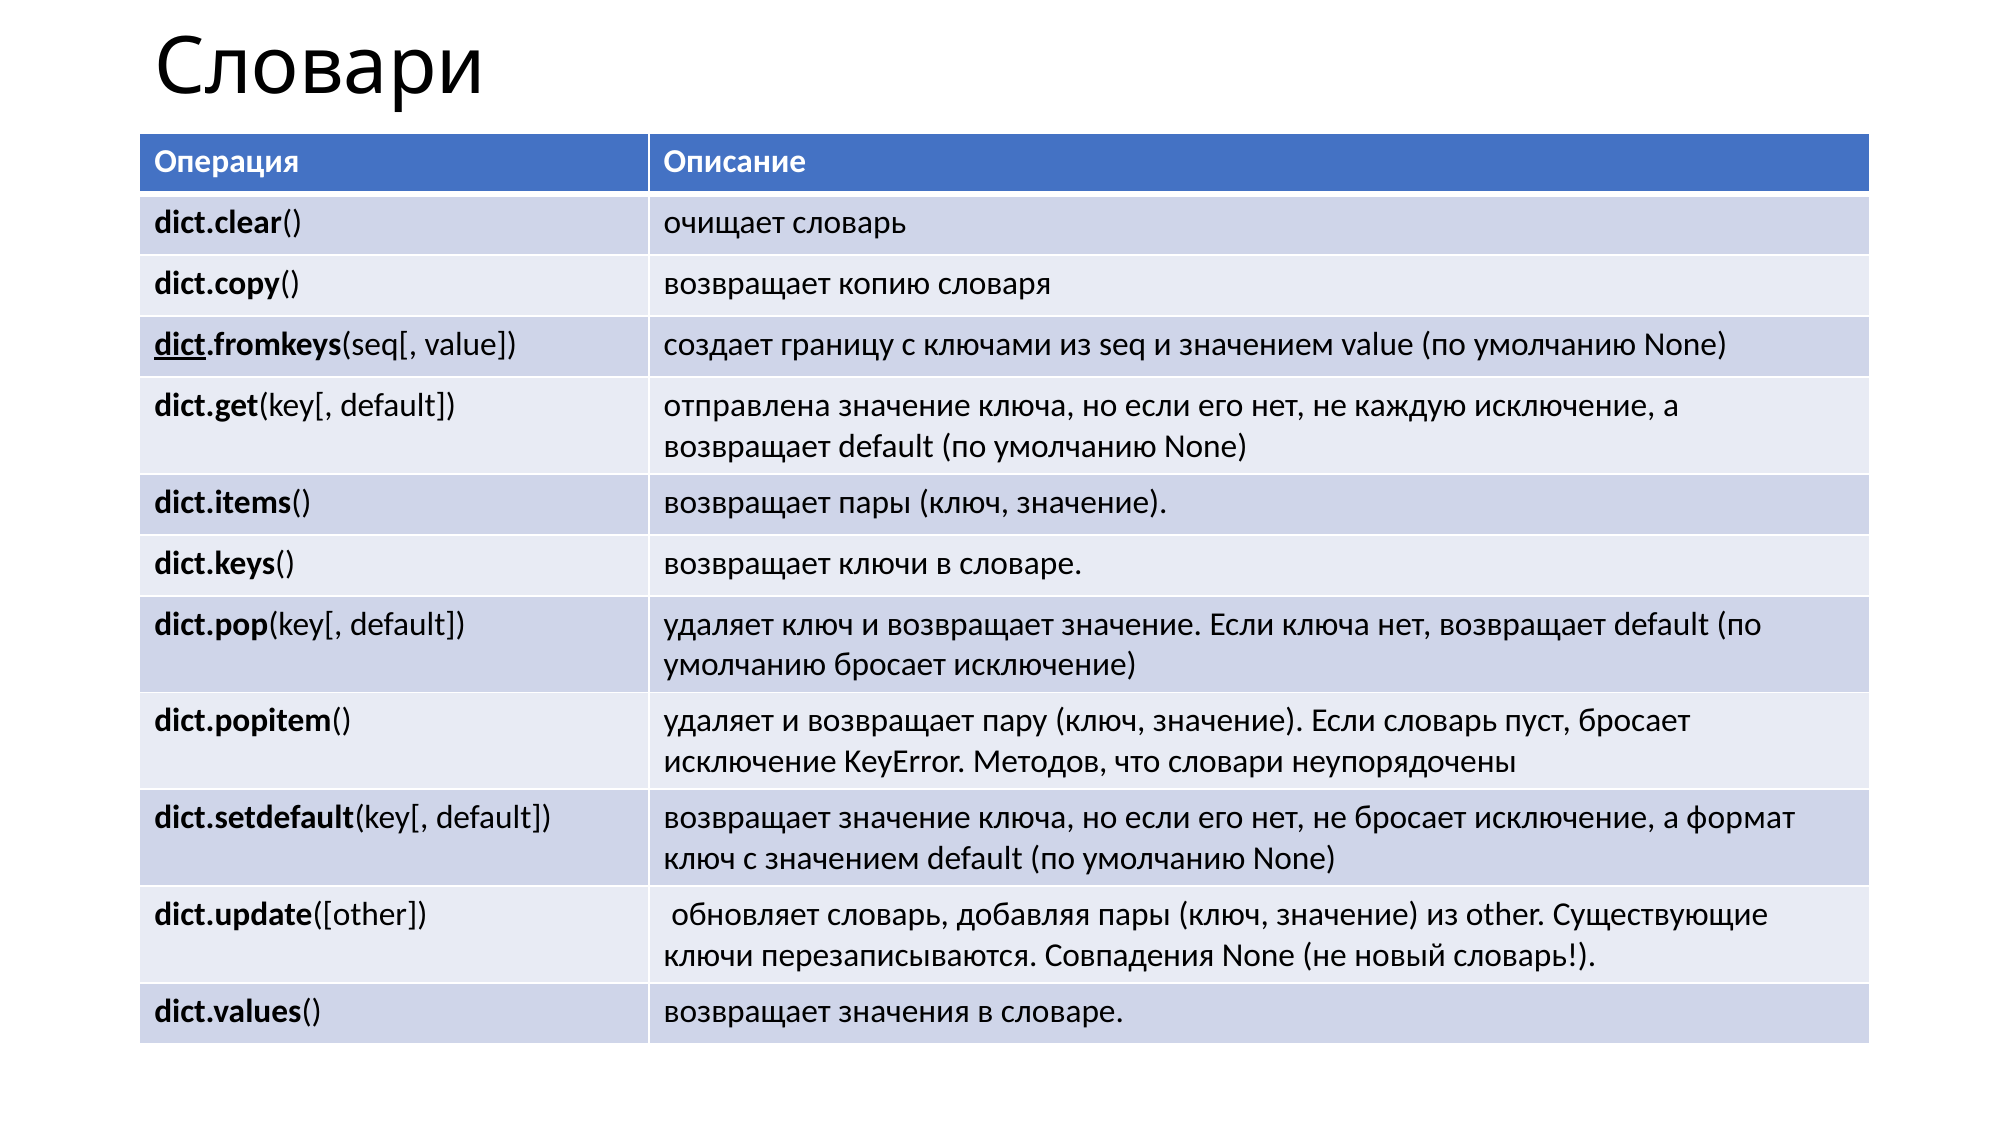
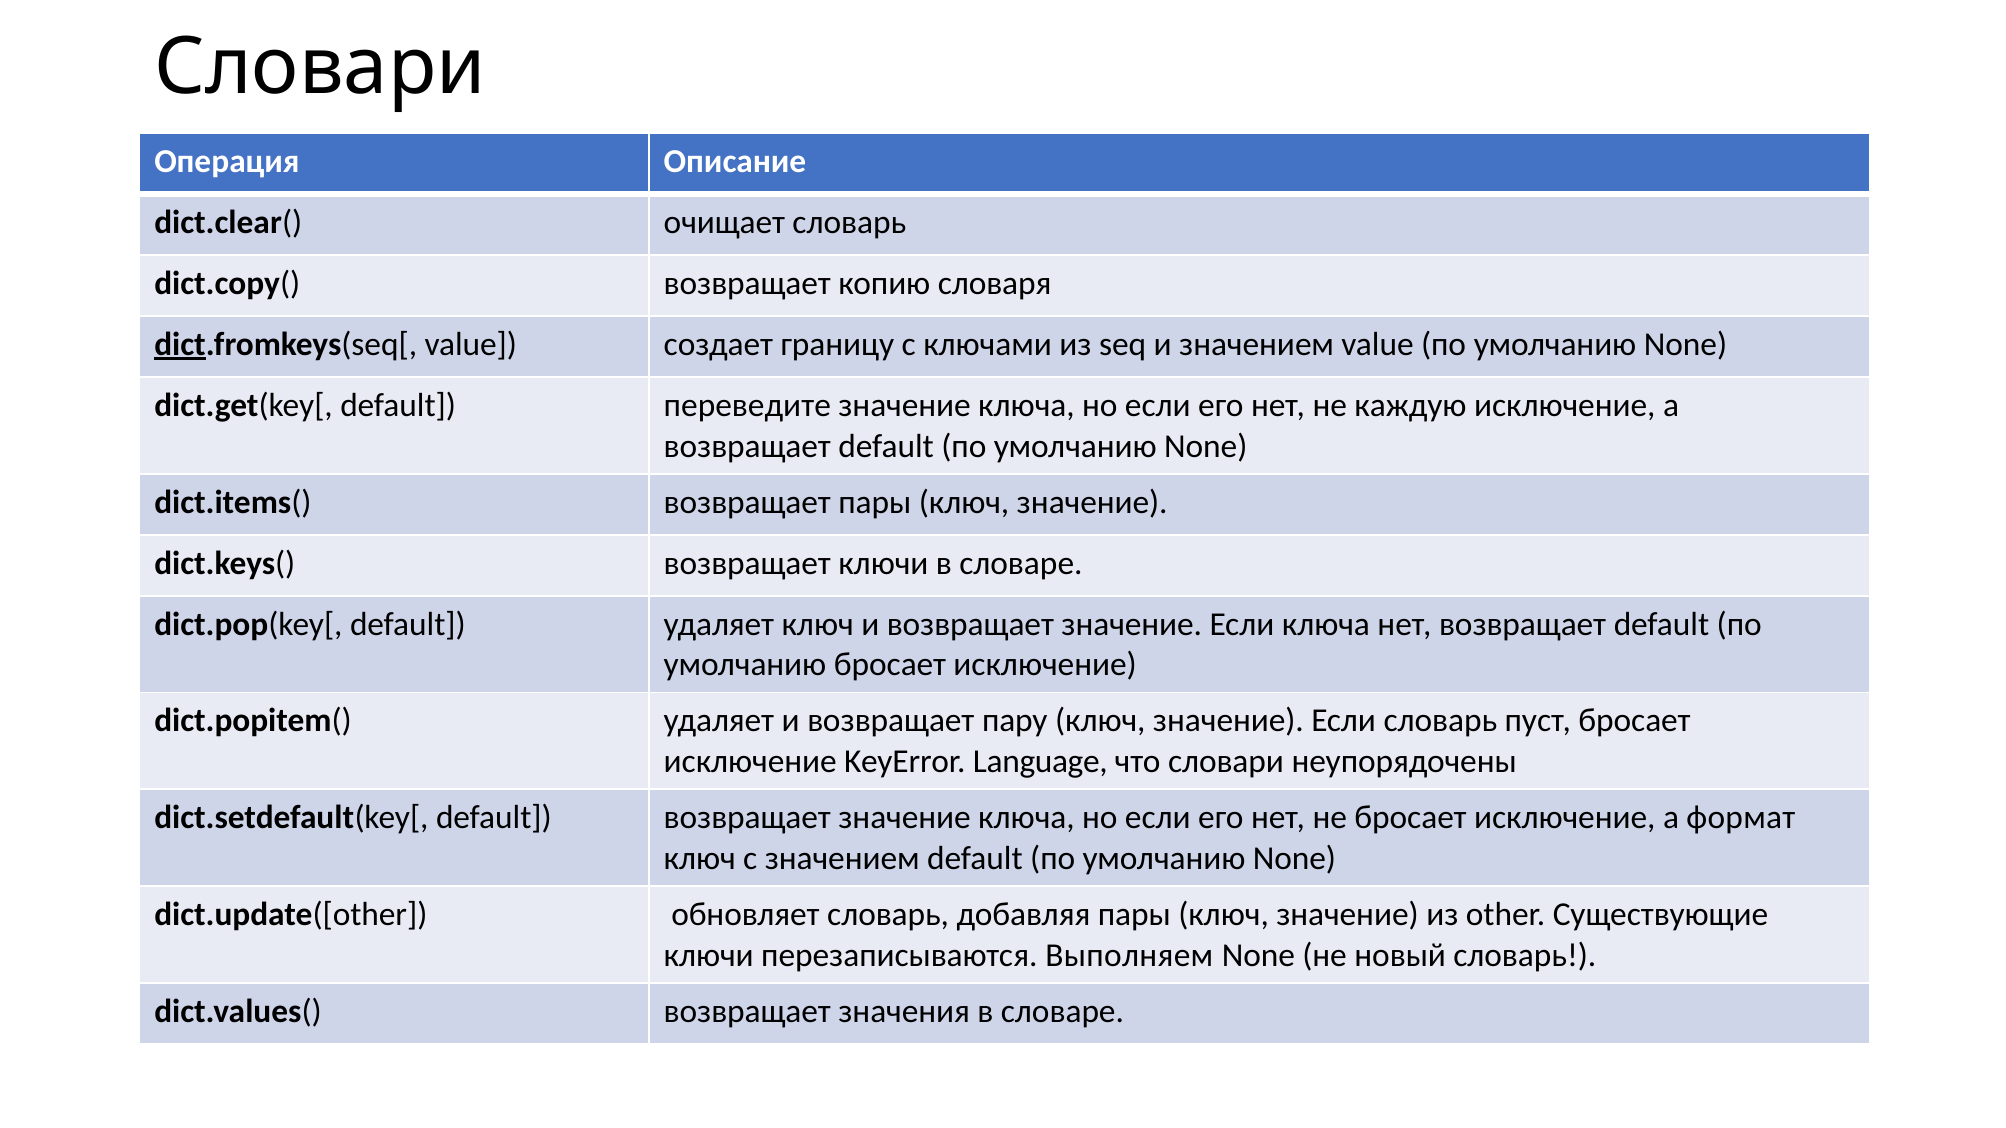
отправлена: отправлена -> переведите (747, 405)
Методов: Методов -> Language (1040, 762)
Совпадения: Совпадения -> Выполняем (1129, 956)
